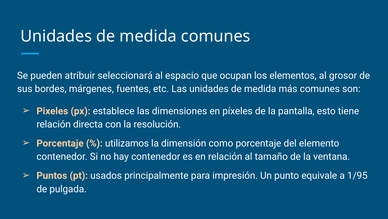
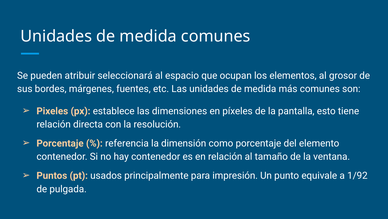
utilizamos: utilizamos -> referencia (127, 143)
1/95: 1/95 -> 1/92 (357, 175)
